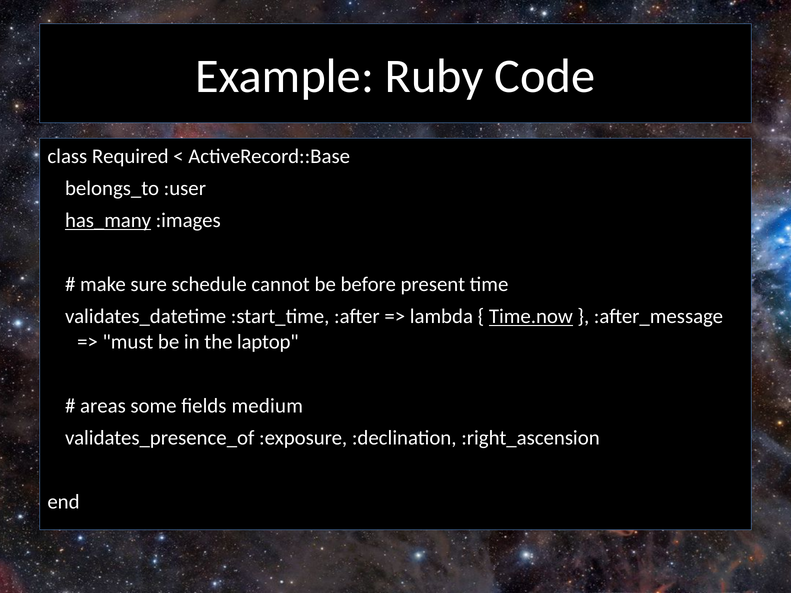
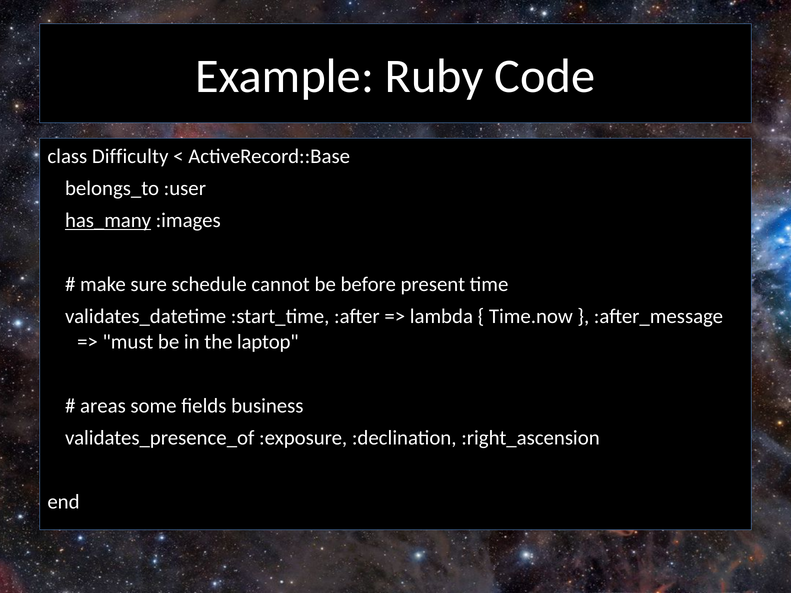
Required: Required -> Difficulty (130, 156)
Time.now underline: present -> none (531, 317)
medium: medium -> business (267, 406)
